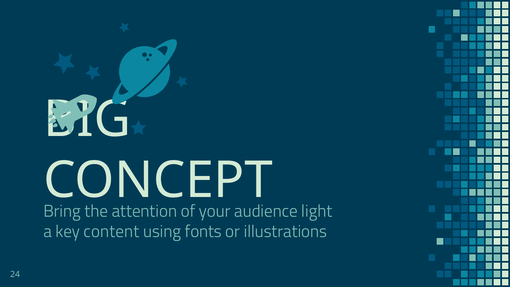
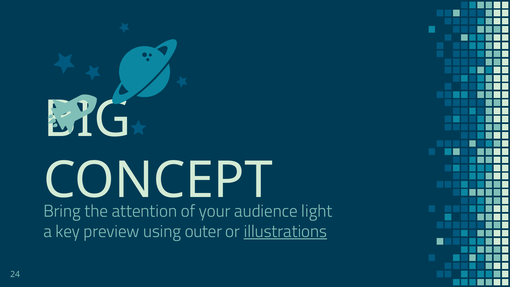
content: content -> preview (112, 231)
fonts: fonts -> outer (203, 231)
illustrations underline: none -> present (285, 231)
